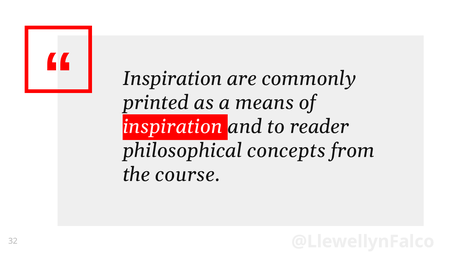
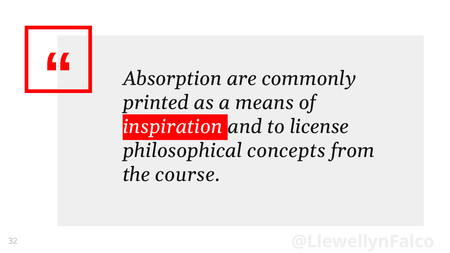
Inspiration: Inspiration -> Absorption (172, 78)
reader: reader -> license (319, 126)
